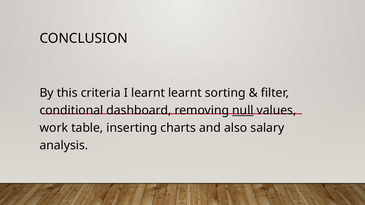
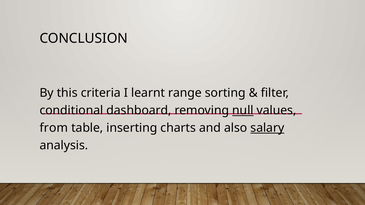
learnt learnt: learnt -> range (185, 93)
work: work -> from (54, 128)
salary underline: none -> present (267, 128)
